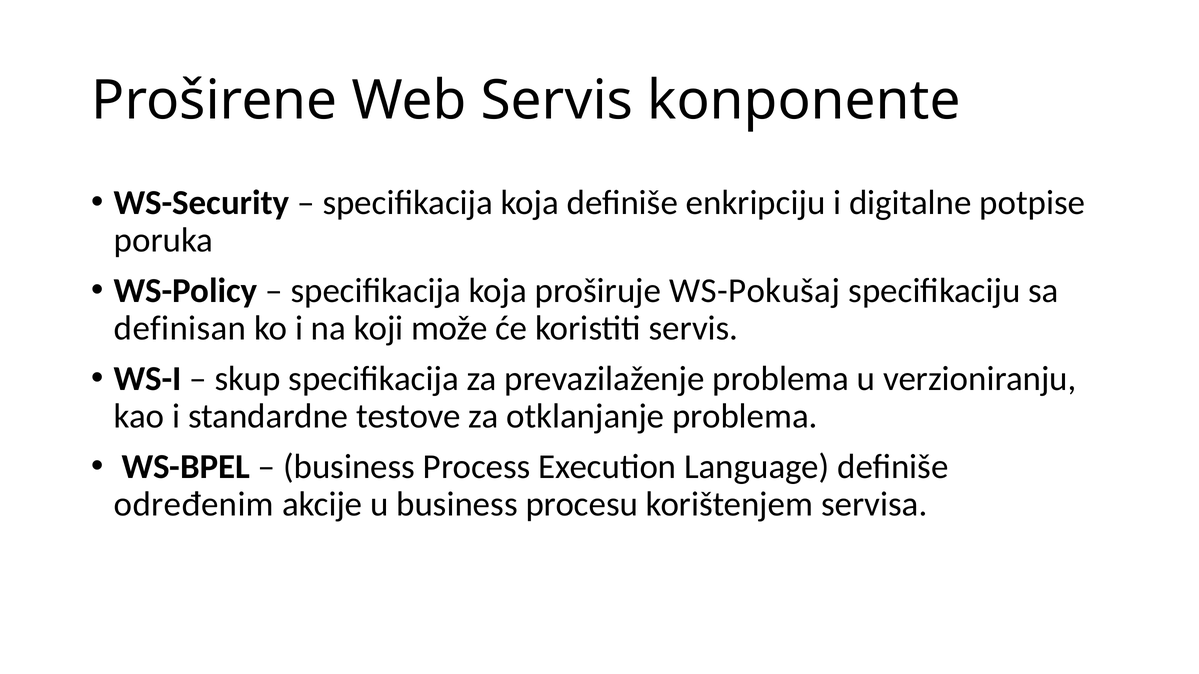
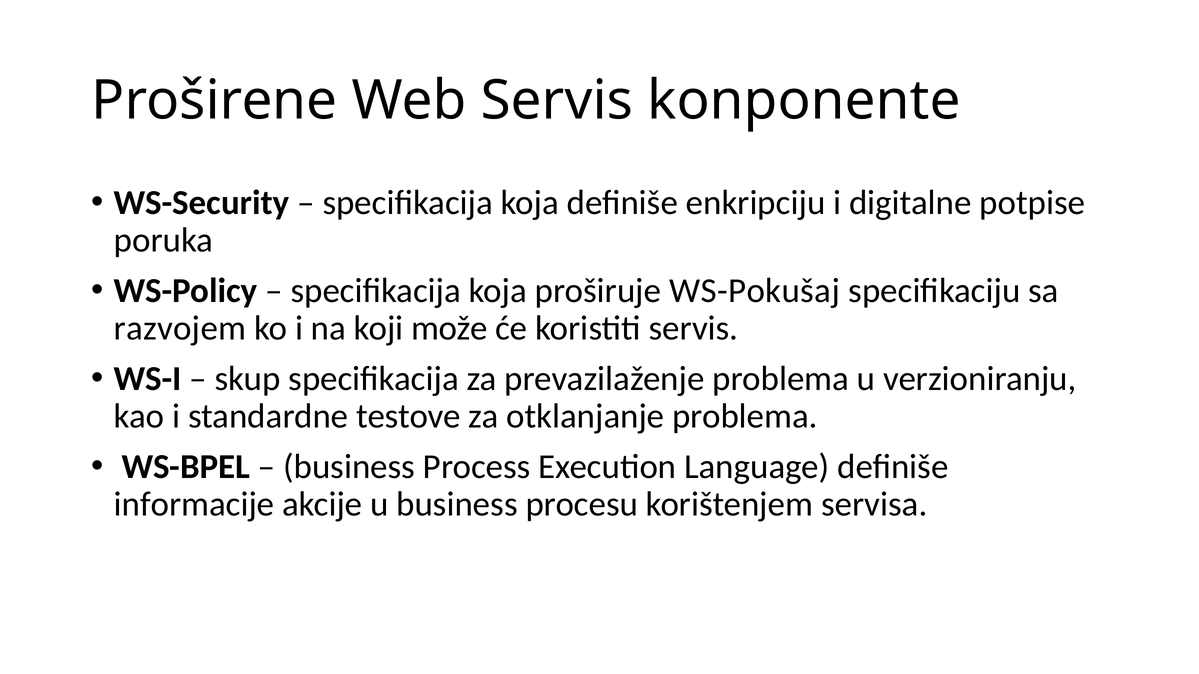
definisan: definisan -> razvojem (180, 329)
određenim: određenim -> informacije (194, 505)
